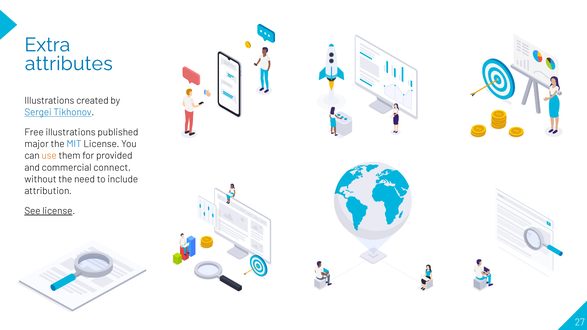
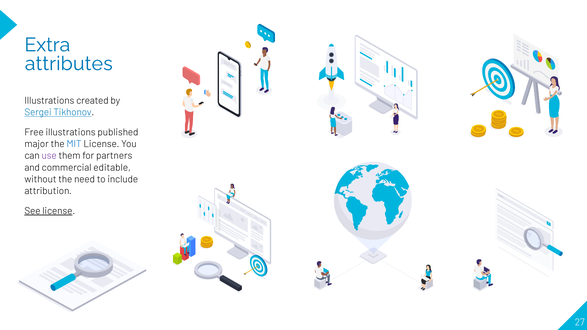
use colour: orange -> purple (49, 156)
provided: provided -> partners (114, 156)
connect: connect -> editable (112, 168)
